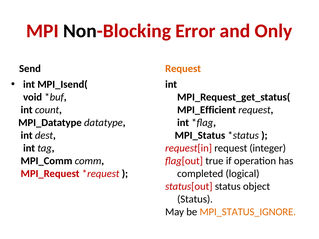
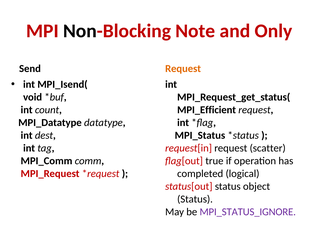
Error: Error -> Note (195, 31)
integer: integer -> scatter (268, 148)
MPI_STATUS_IGNORE colour: orange -> purple (248, 212)
